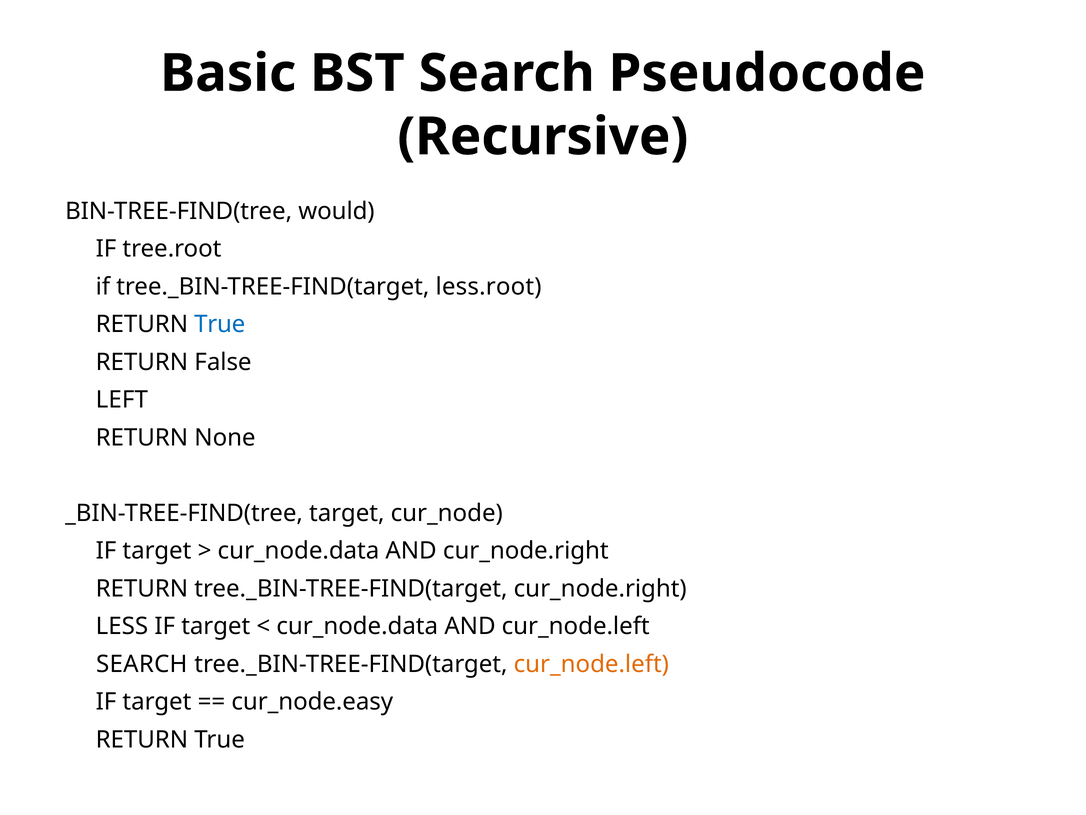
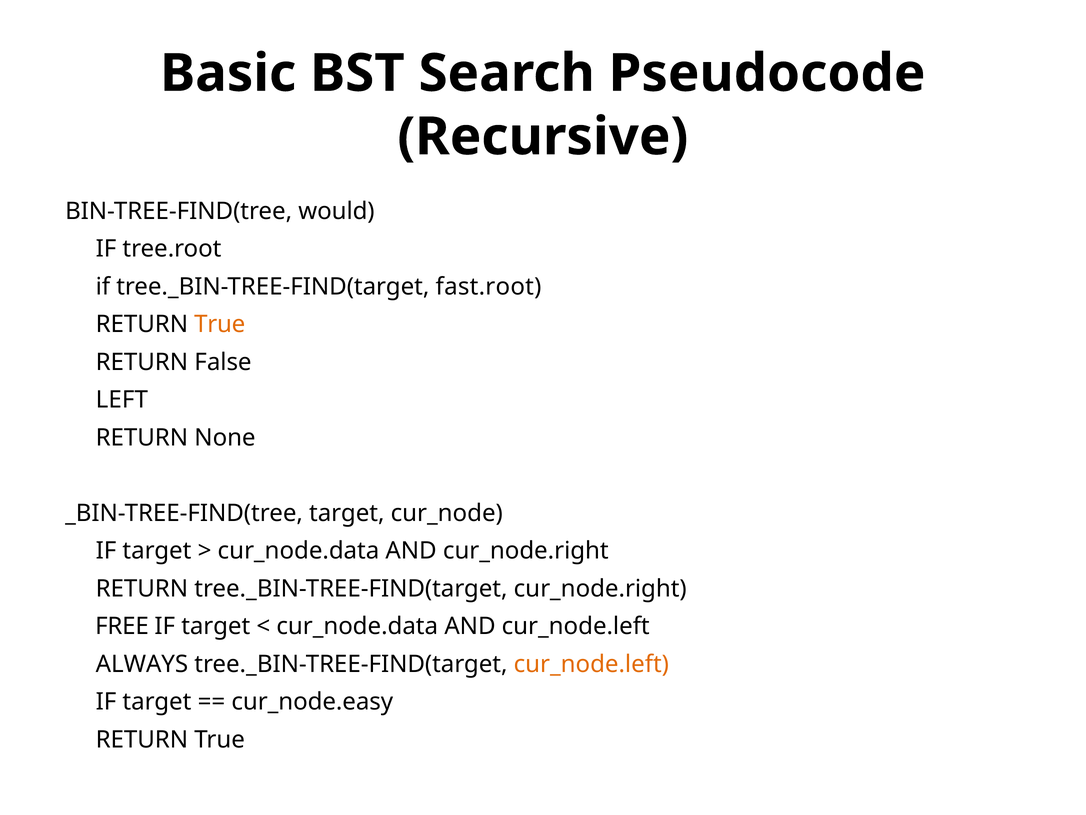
less.root: less.root -> fast.root (489, 287)
True colour: blue -> orange (220, 324)
LESS: LESS -> FREE (122, 626)
SEARCH: SEARCH -> ALWAYS (142, 664)
